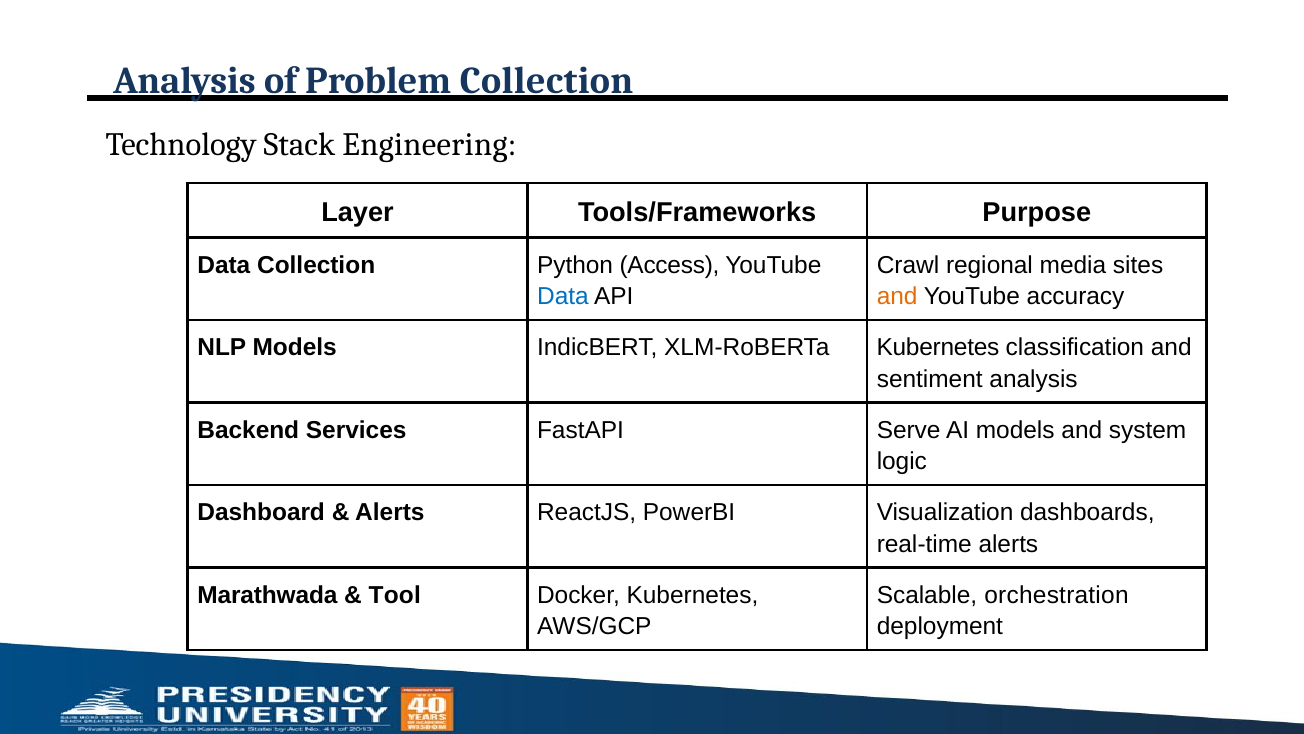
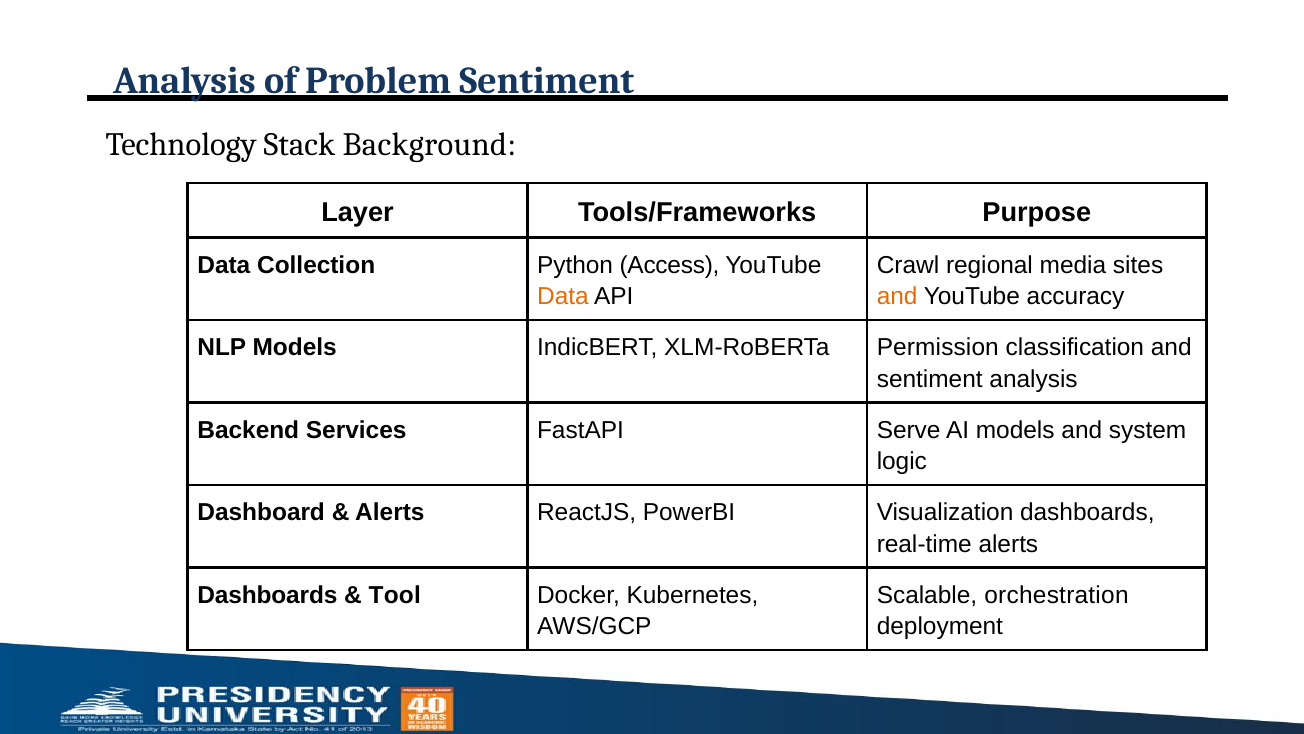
Problem Collection: Collection -> Sentiment (547, 81)
Engineering: Engineering -> Background (429, 144)
Data colour: blue -> orange (563, 297)
XLM-RoBERTa Kubernetes: Kubernetes -> Permission (938, 348)
Marathwada: Marathwada -> Dashboards (267, 595)
